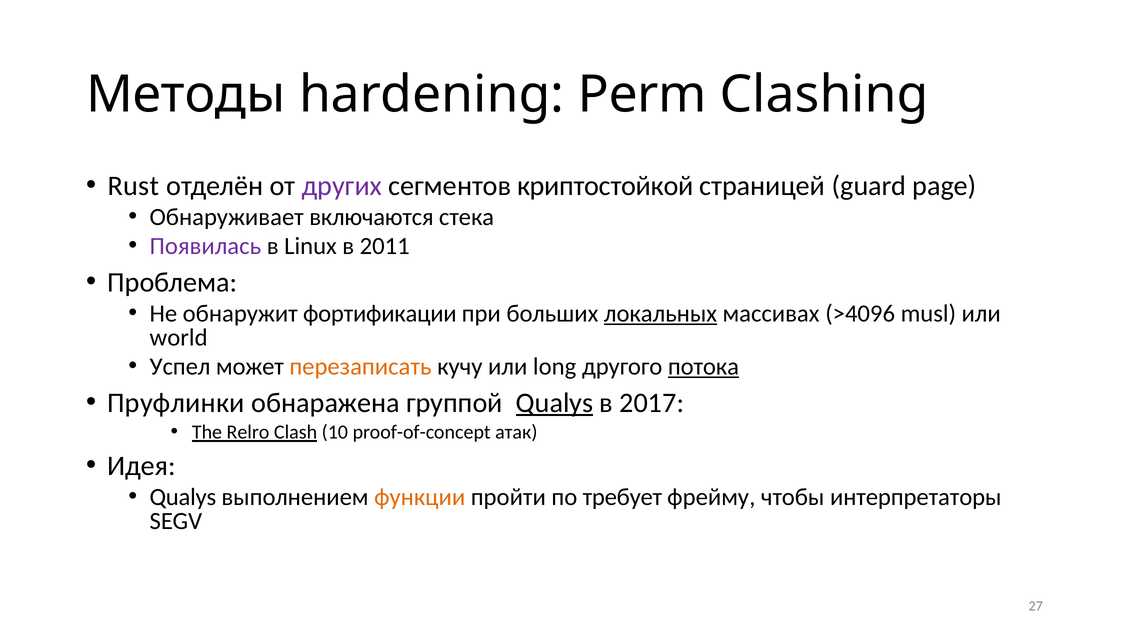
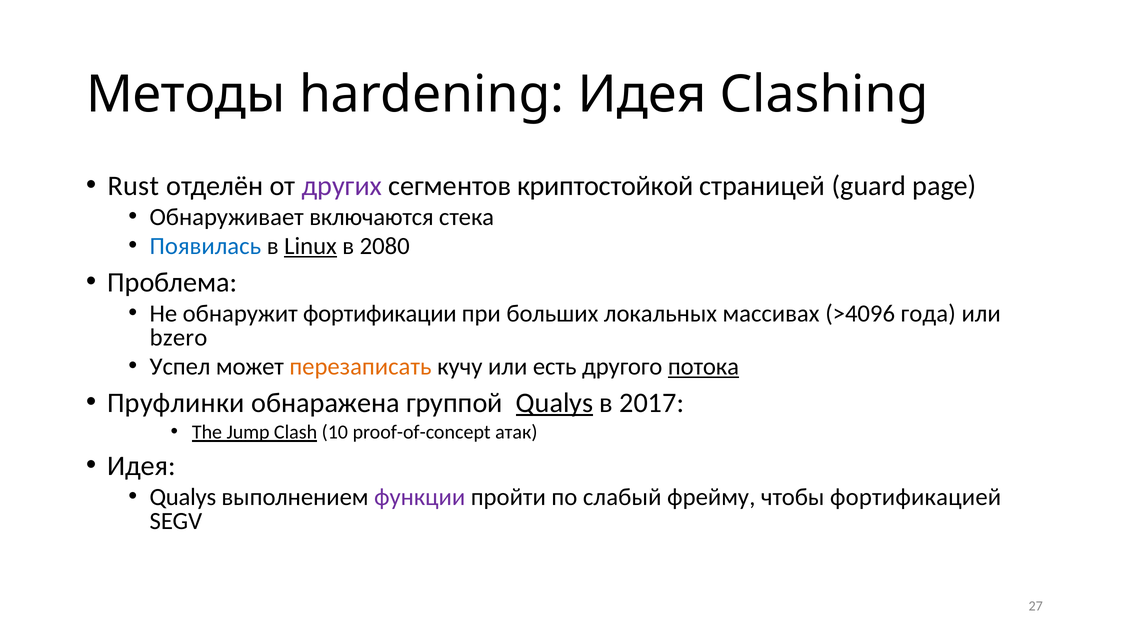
hardening Perm: Perm -> Идея (642, 95)
Появилась colour: purple -> blue (205, 246)
Linux underline: none -> present (311, 246)
2011: 2011 -> 2080 (385, 246)
локальных underline: present -> none (660, 314)
musl: musl -> года (928, 314)
world: world -> bzero (179, 338)
long: long -> есть (555, 367)
Relro: Relro -> Jump (248, 432)
функции colour: orange -> purple (420, 497)
требует: требует -> слабый (622, 497)
интерпретаторы: интерпретаторы -> фортификацией (916, 497)
